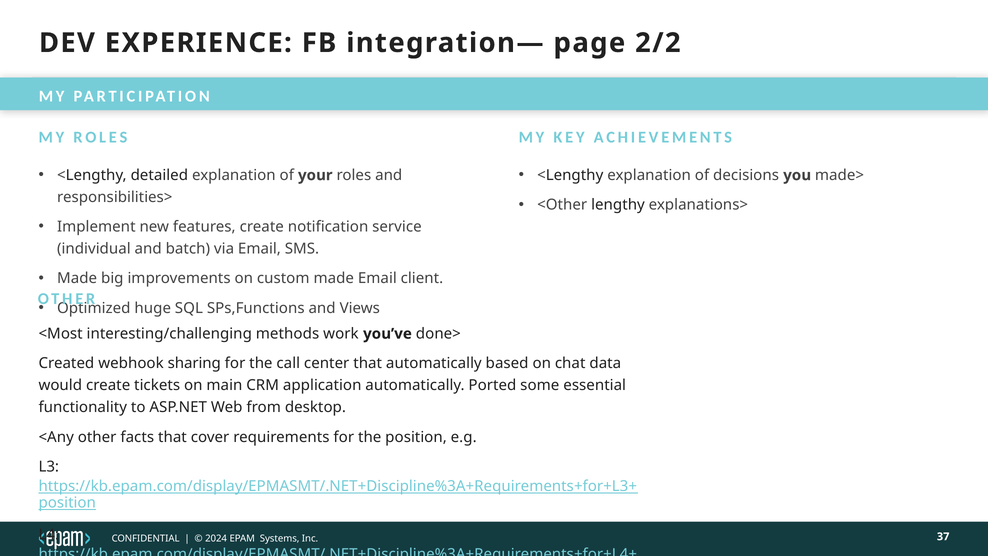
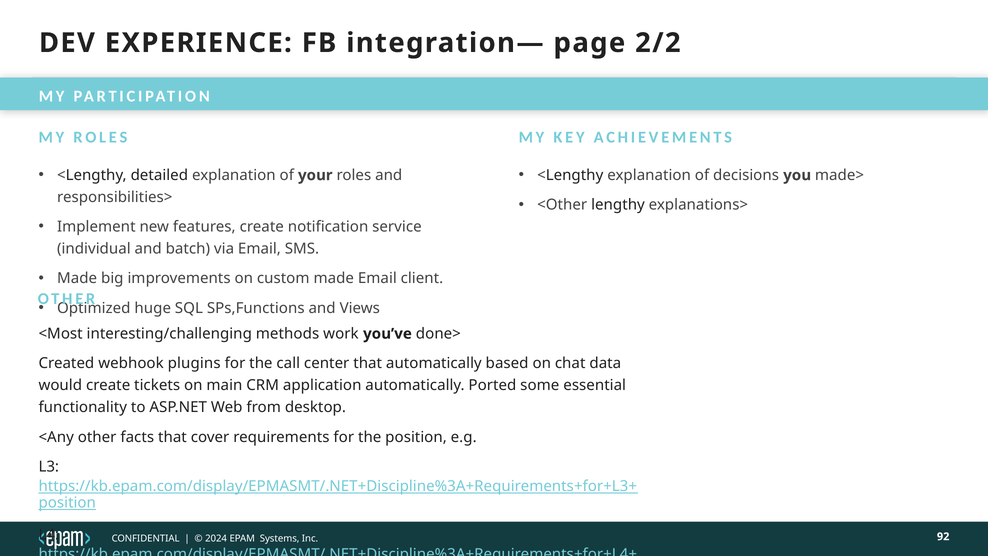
sharing: sharing -> plugins (194, 363)
37: 37 -> 92 (943, 536)
